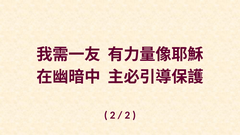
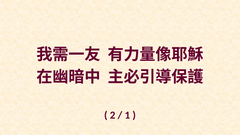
2: 2 -> 1 (127, 115)
